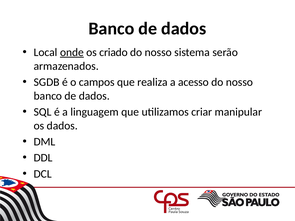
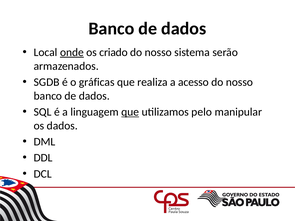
campos: campos -> gráficas (97, 82)
que underline: none -> present (130, 112)
criar: criar -> pelo (202, 112)
